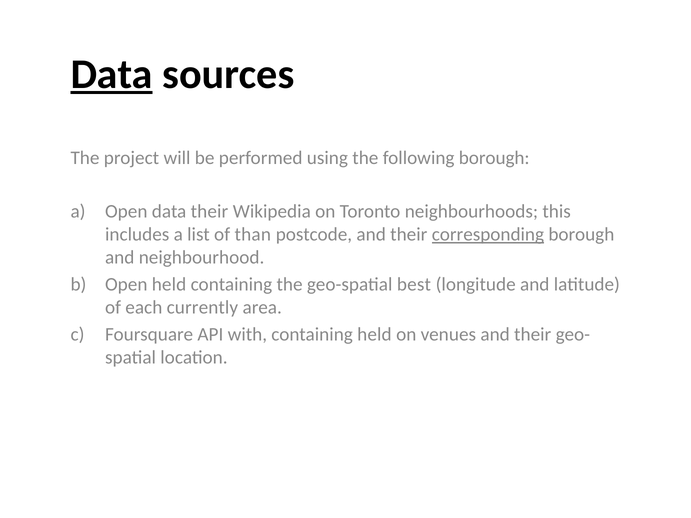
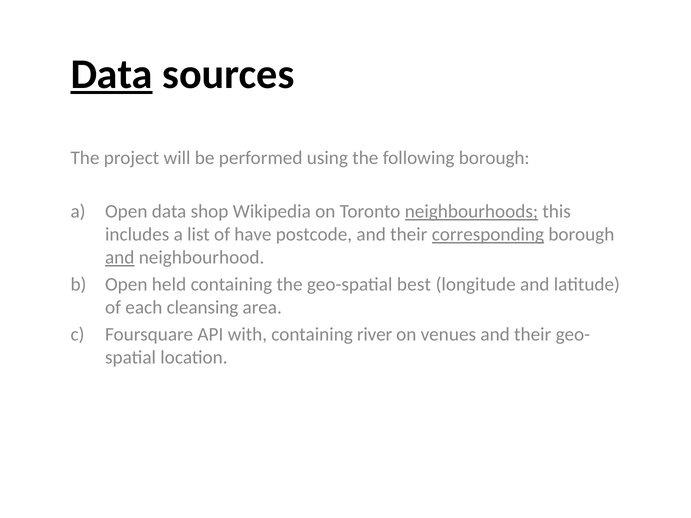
data their: their -> shop (210, 212)
neighbourhoods underline: none -> present (471, 212)
than: than -> have (253, 235)
and underline: none -> present (120, 258)
currently: currently -> cleansing (203, 308)
containing held: held -> river (375, 334)
